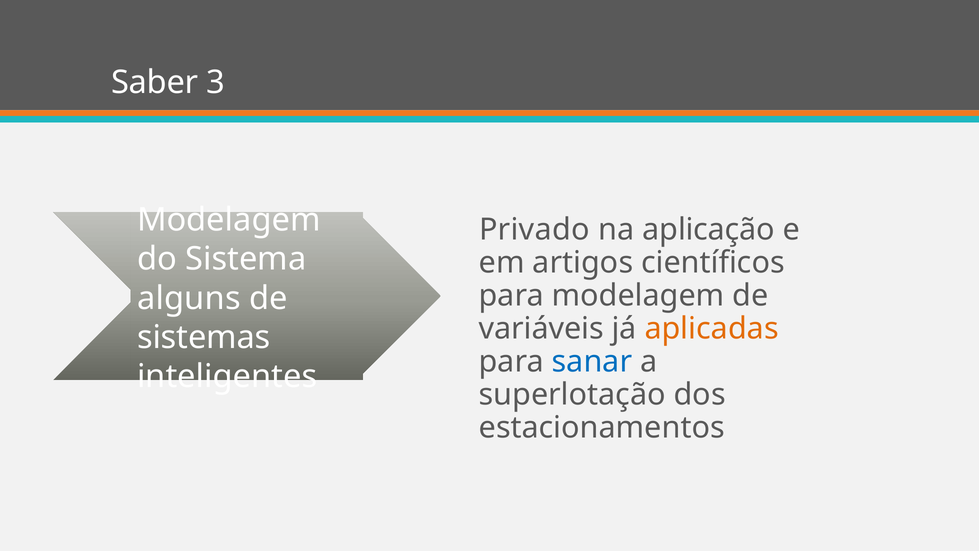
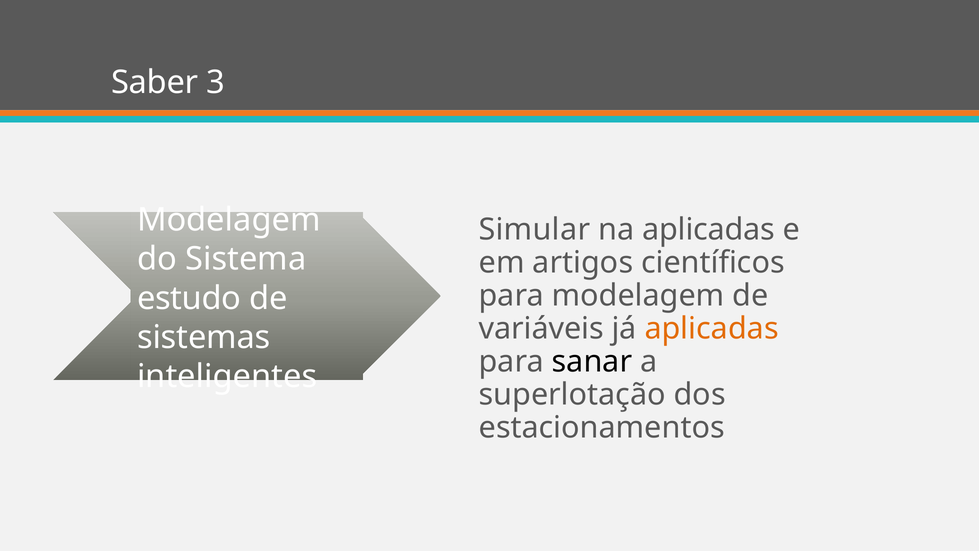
Privado: Privado -> Simular (534, 229)
na aplicação: aplicação -> aplicadas (709, 229)
alguns: alguns -> estudo (189, 298)
sanar colour: blue -> black (592, 362)
